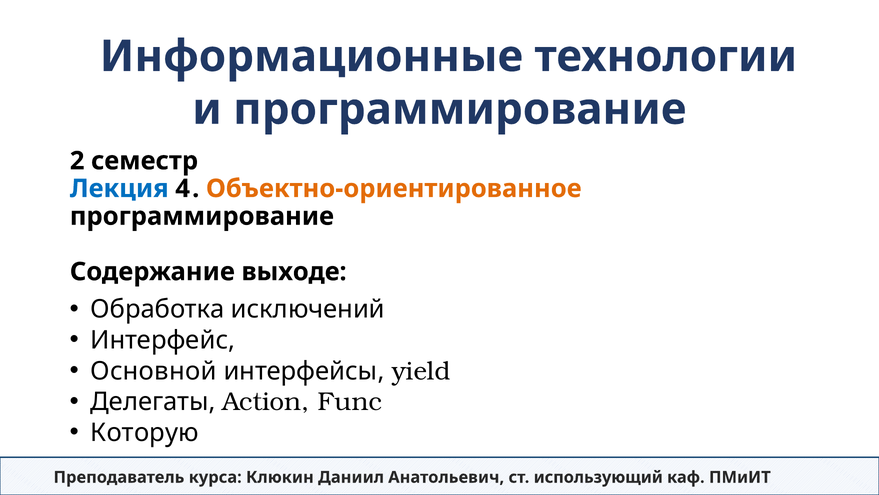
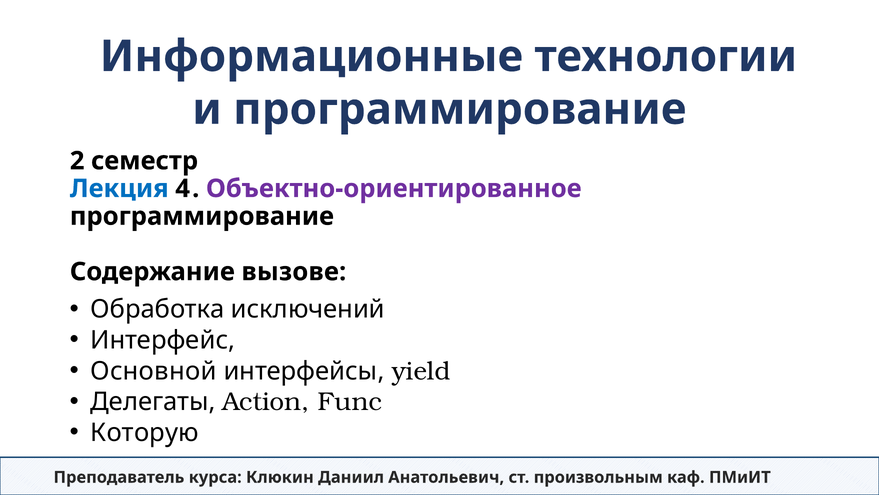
Объектно-ориентированное colour: orange -> purple (394, 188)
выходе: выходе -> вызове (294, 271)
использующий: использующий -> произвольным (598, 477)
